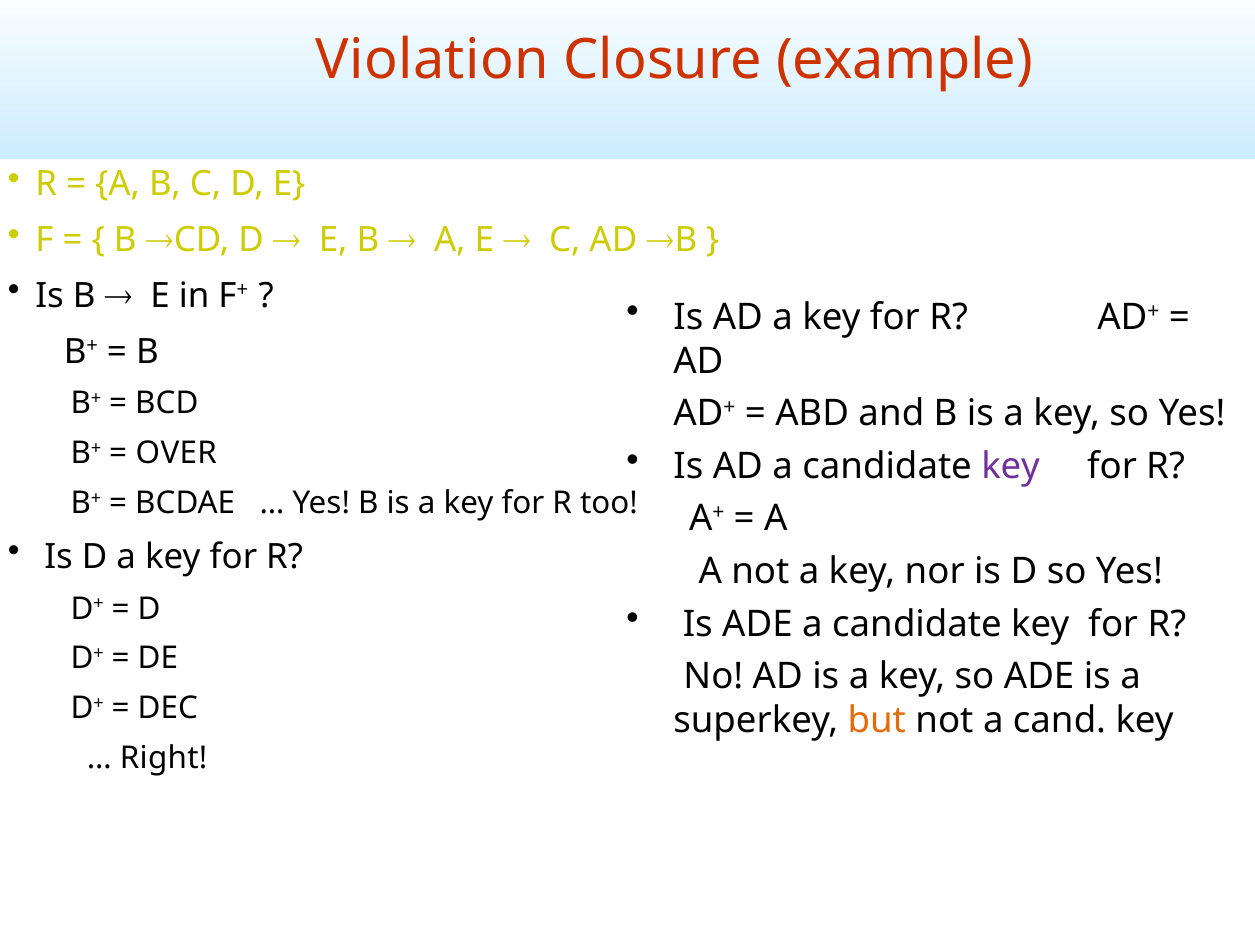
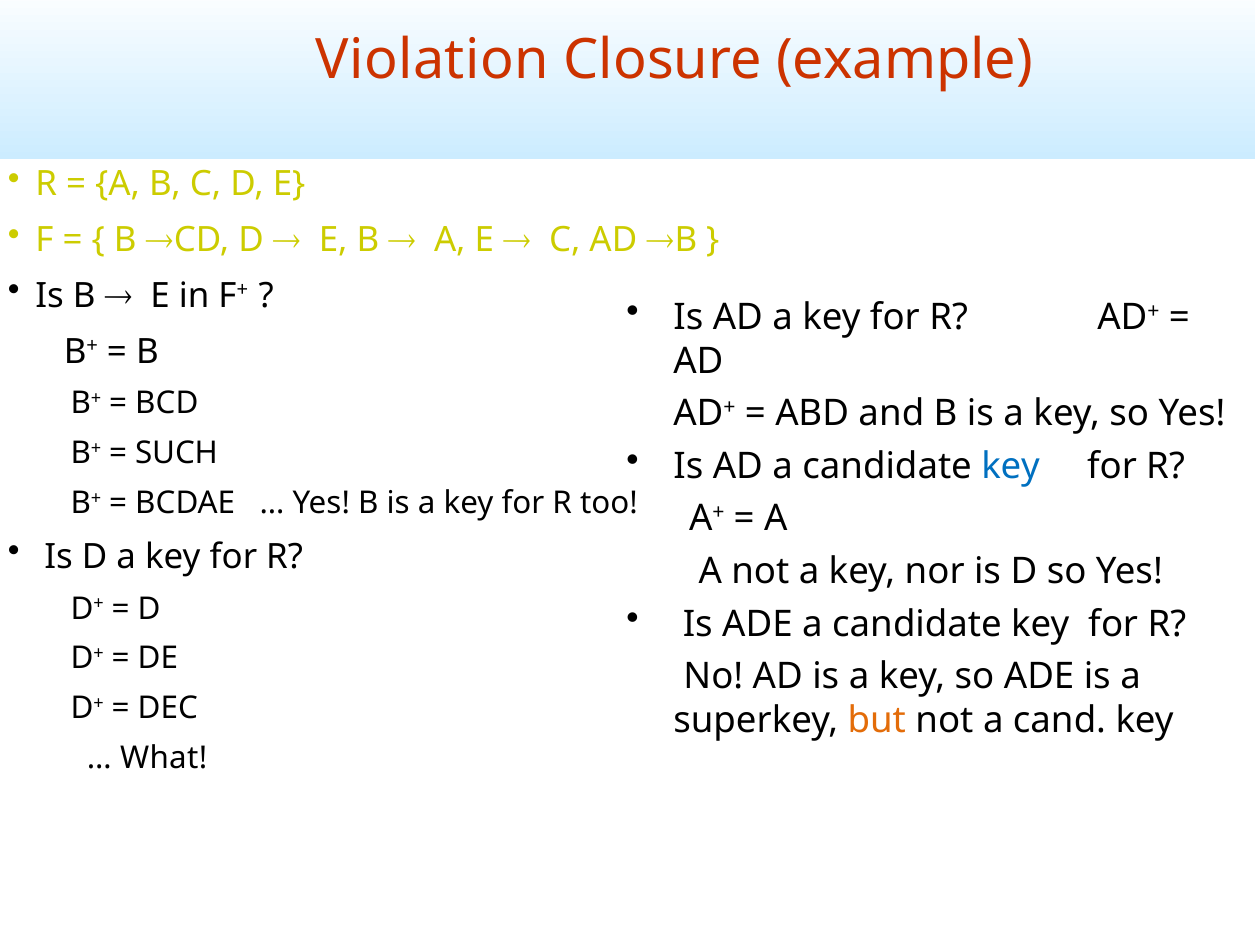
OVER: OVER -> SUCH (177, 453)
key colour: purple -> blue (1011, 466)
Right: Right -> What (164, 758)
